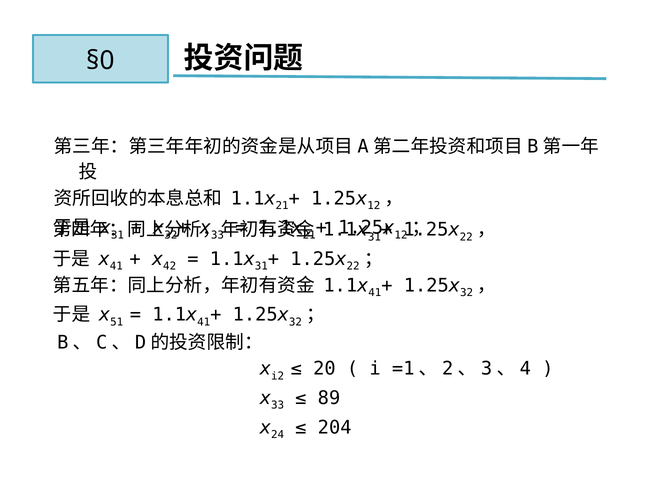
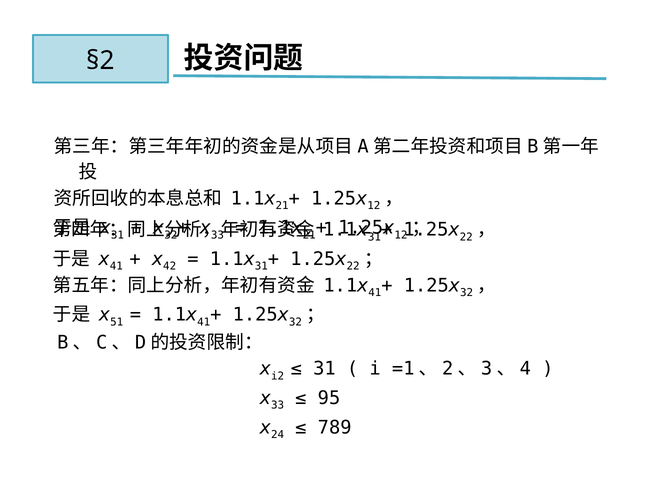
§0: §0 -> §2 (100, 61)
20: 20 -> 31 (324, 369)
89: 89 -> 95 (329, 398)
204: 204 -> 789 (335, 427)
